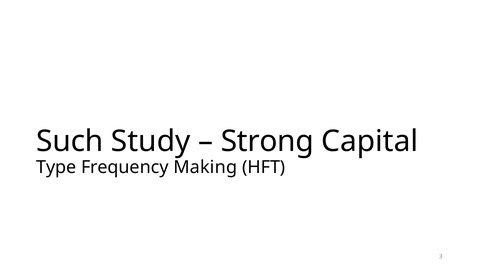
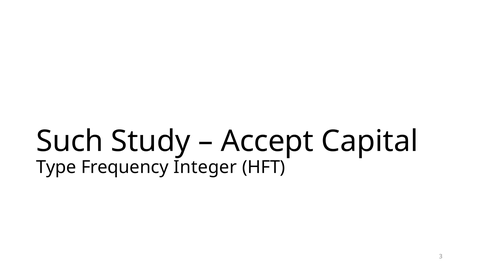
Strong: Strong -> Accept (267, 142)
Making: Making -> Integer (205, 168)
